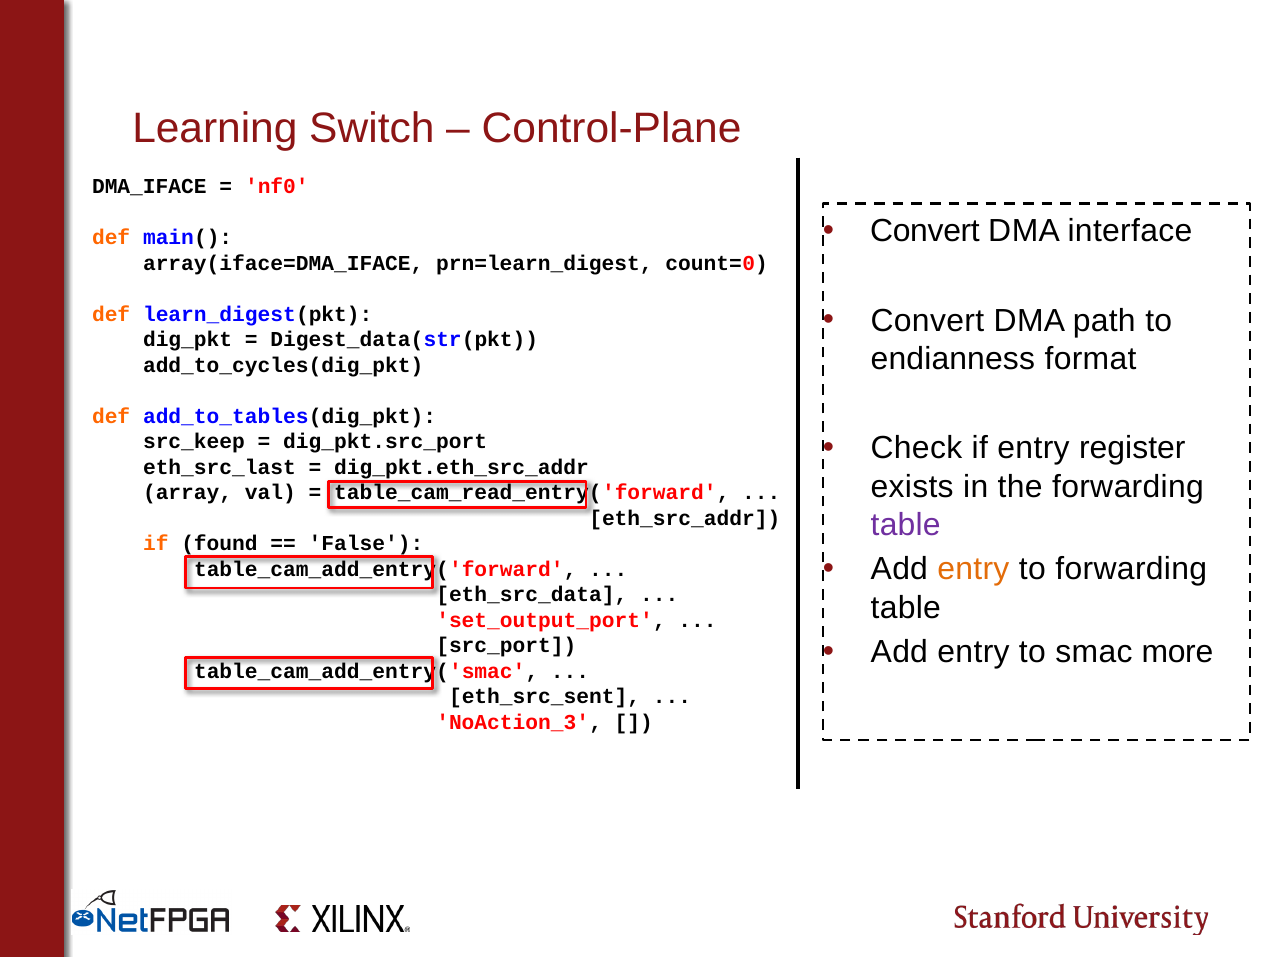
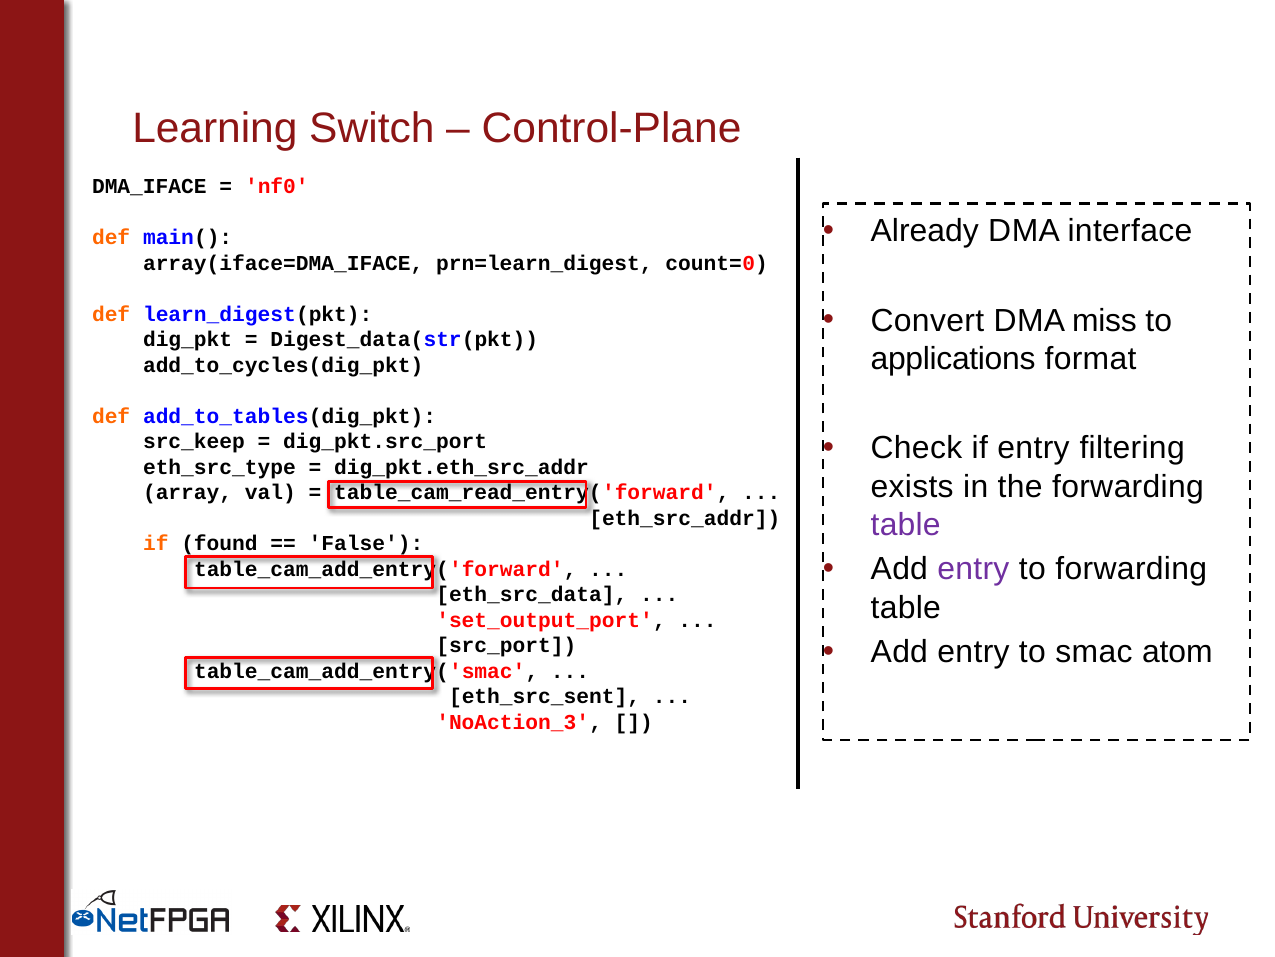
Convert: Convert -> Already (925, 231)
path: path -> miss (1105, 320)
endianness: endianness -> applications (953, 359)
register: register -> filtering (1132, 448)
eth_src_last: eth_src_last -> eth_src_type (219, 467)
entry colour: orange -> purple (973, 569)
more: more -> atom (1177, 652)
